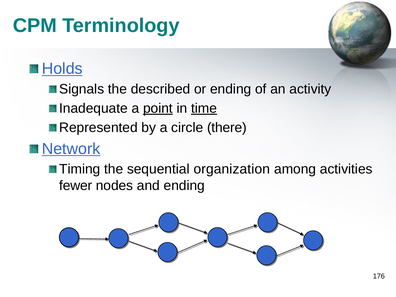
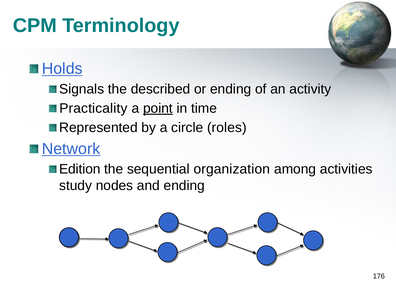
Inadequate: Inadequate -> Practicality (93, 108)
time underline: present -> none (204, 108)
there: there -> roles (227, 128)
Timing: Timing -> Edition (80, 169)
fewer: fewer -> study (76, 186)
